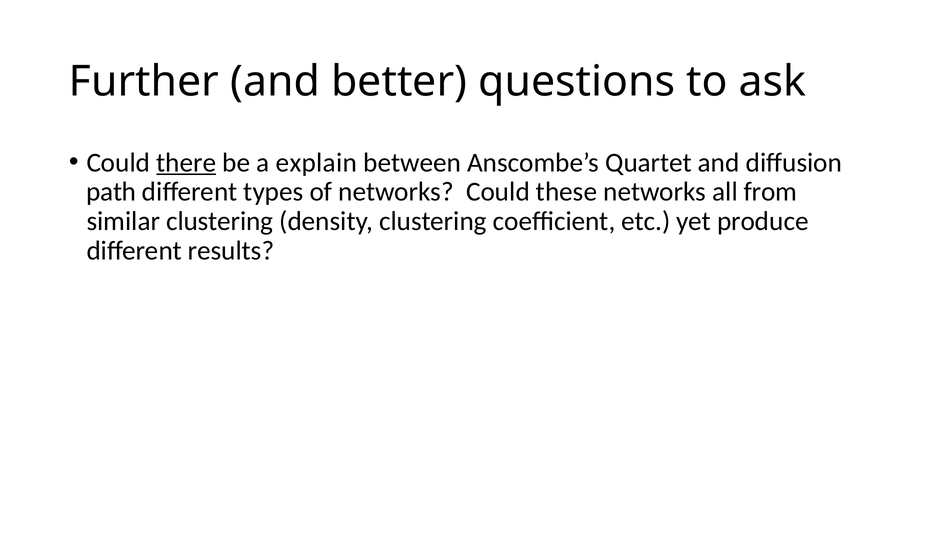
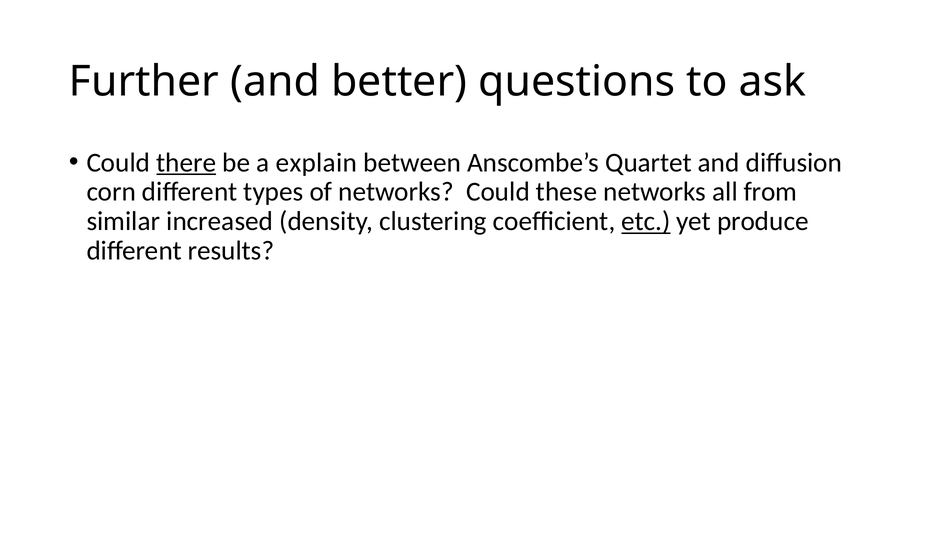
path: path -> corn (111, 192)
similar clustering: clustering -> increased (220, 221)
etc underline: none -> present (646, 221)
